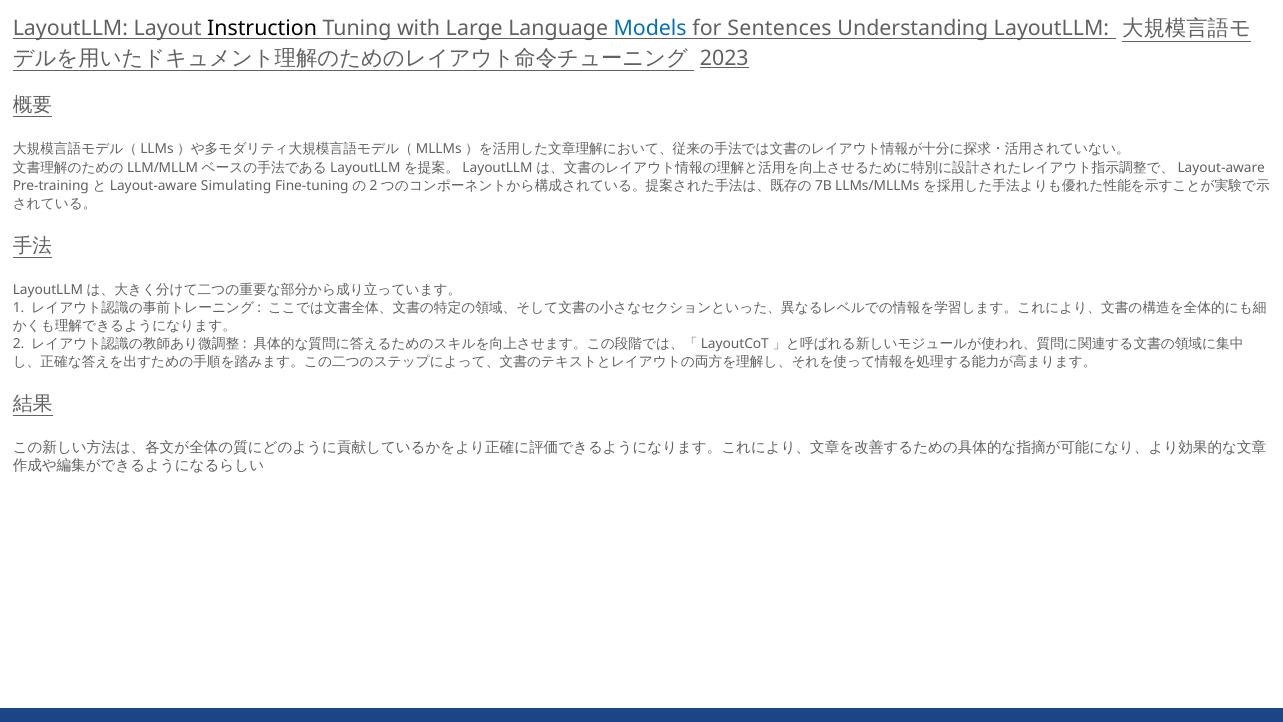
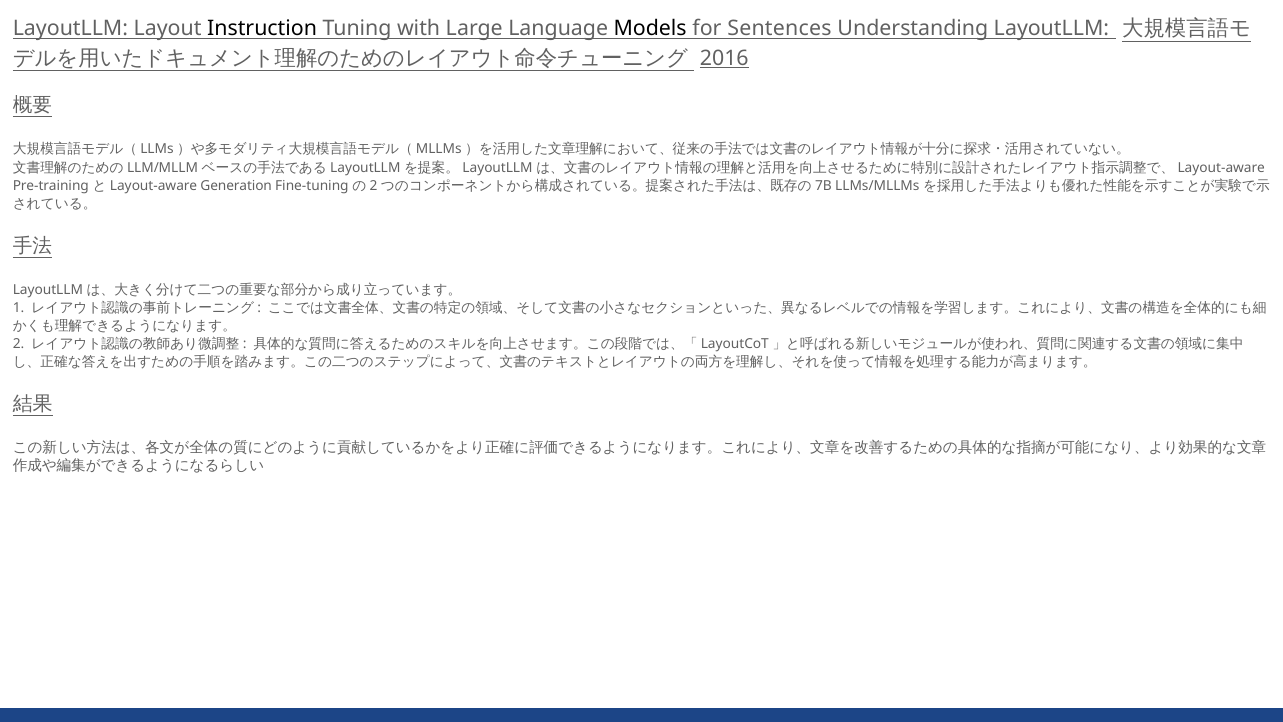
Models colour: blue -> black (650, 29)
2023: 2023 -> 2016 (724, 58)
Simulating: Simulating -> Generation (236, 186)
